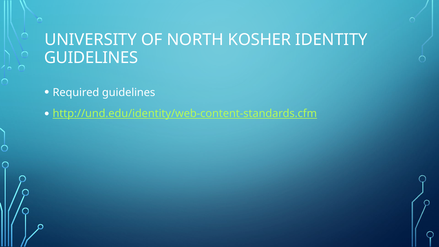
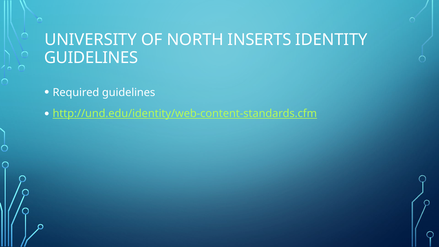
KOSHER: KOSHER -> INSERTS (260, 40)
